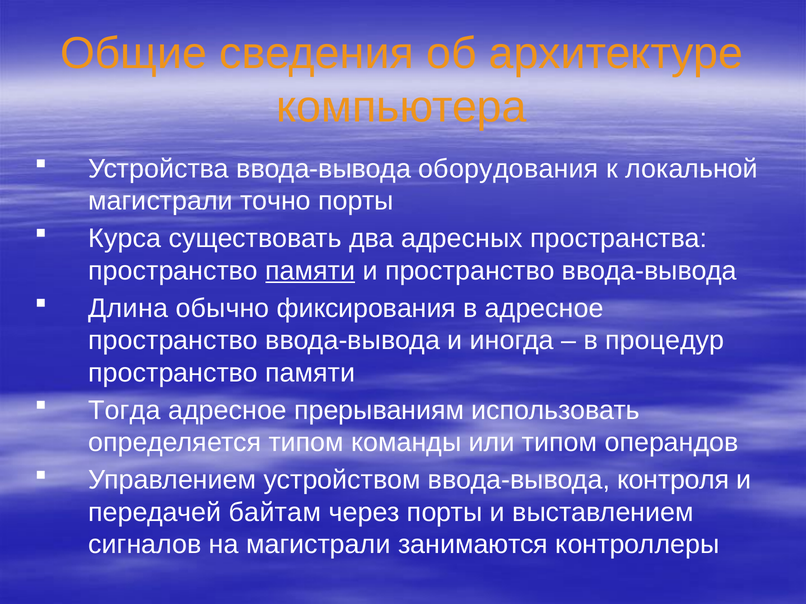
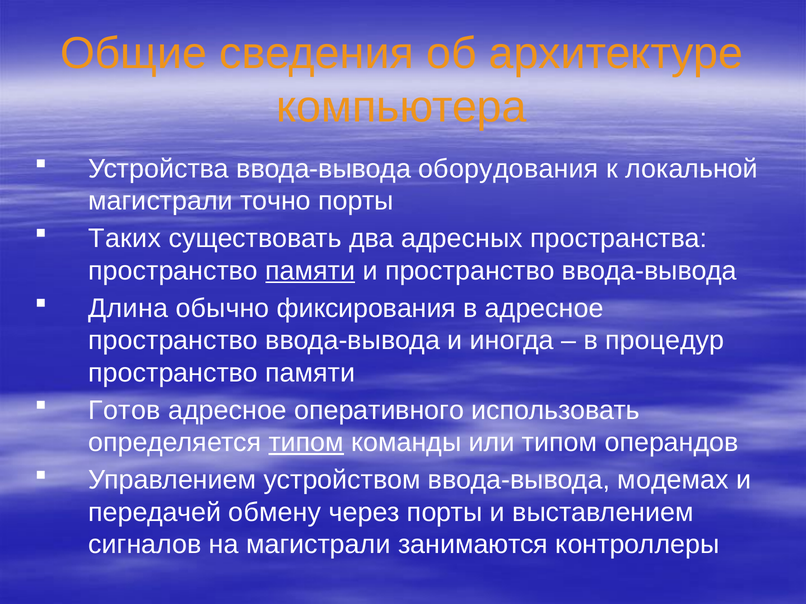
Курса: Курса -> Таких (125, 239)
Тогда: Тогда -> Готов (124, 411)
прерываниям: прерываниям -> оперативного (379, 411)
типом underline: none -> present (306, 443)
контроля: контроля -> модемах (673, 480)
байтам: байтам -> обмену (275, 513)
